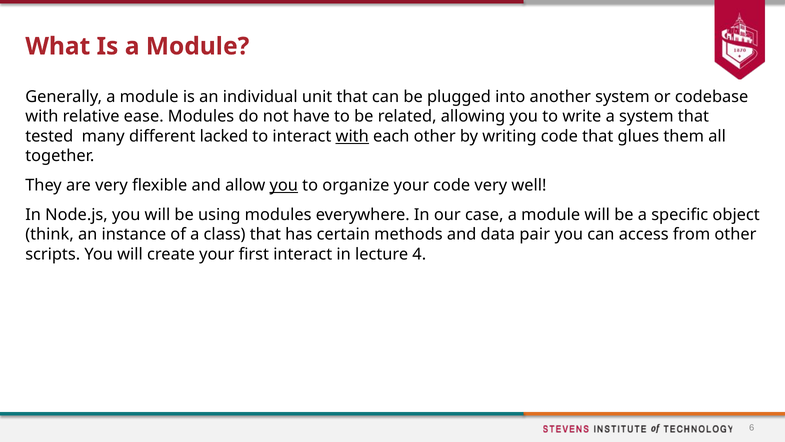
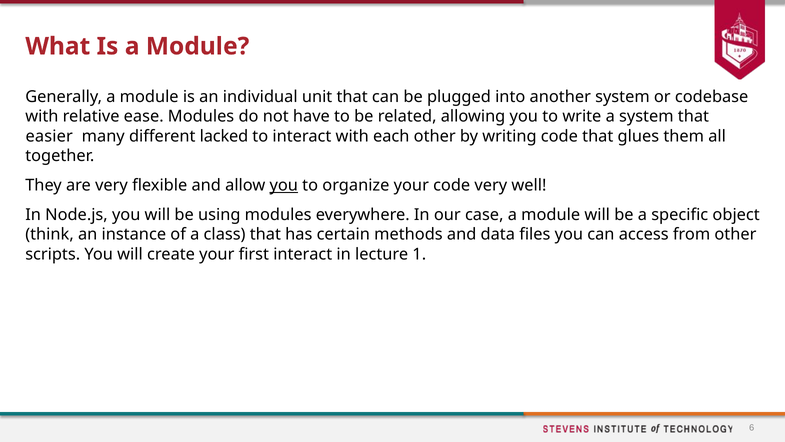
tested: tested -> easier (49, 136)
with underline: present -> none (352, 136)
pair: pair -> files (535, 234)
4: 4 -> 1 (419, 254)
